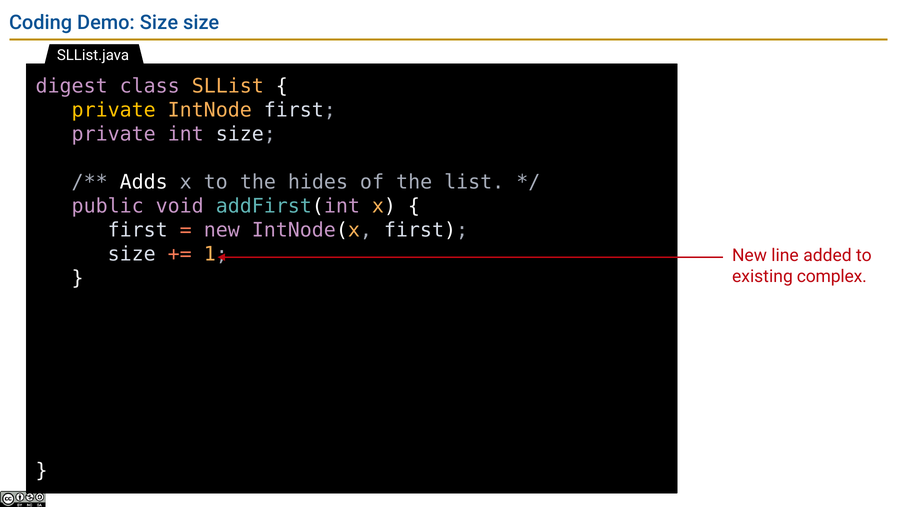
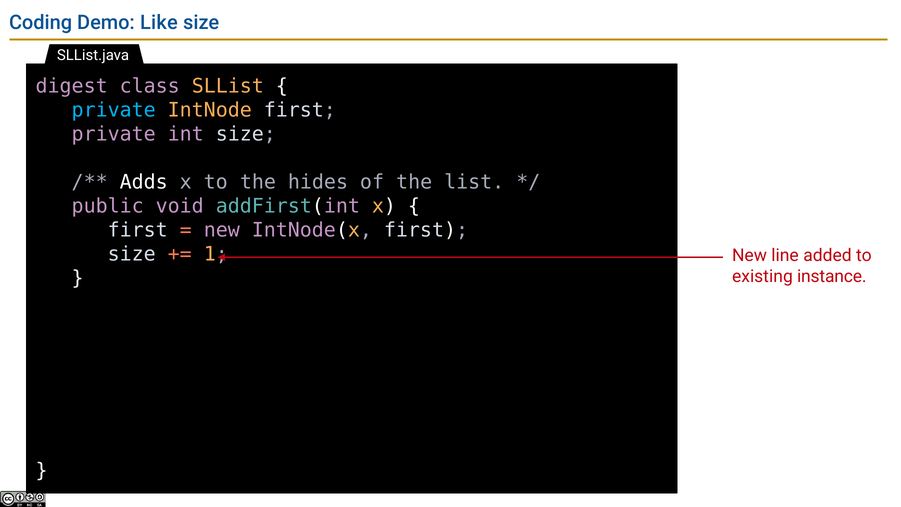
Demo Size: Size -> Like (159, 22)
private colour: yellow -> light blue (114, 110)
complex: complex -> instance (832, 277)
